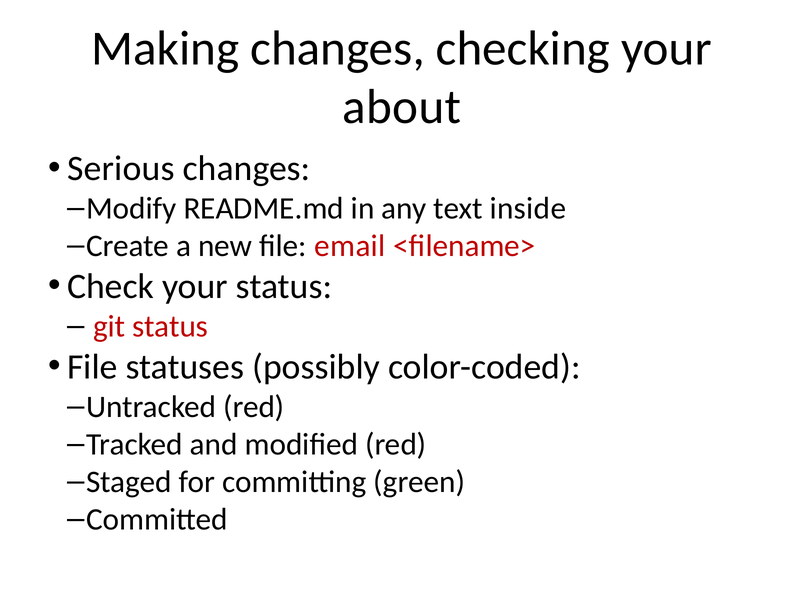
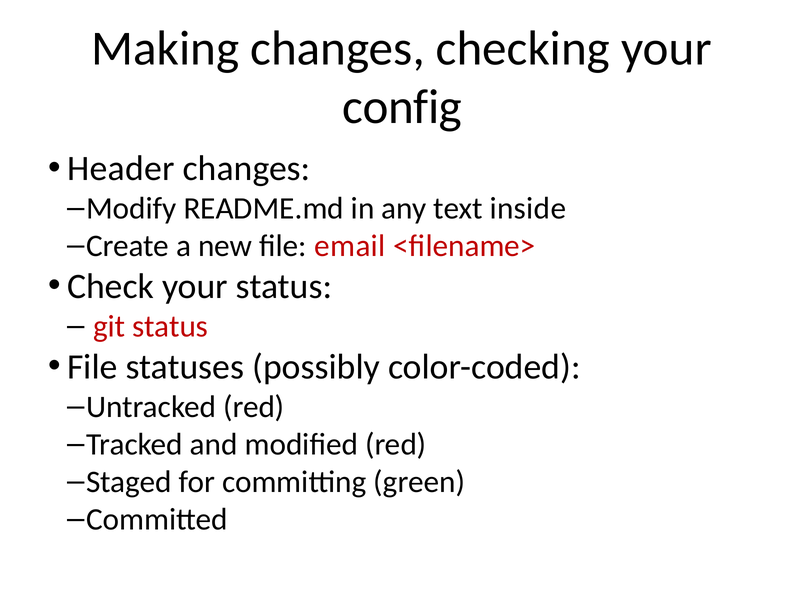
about: about -> config (402, 107)
Serious: Serious -> Header (121, 169)
